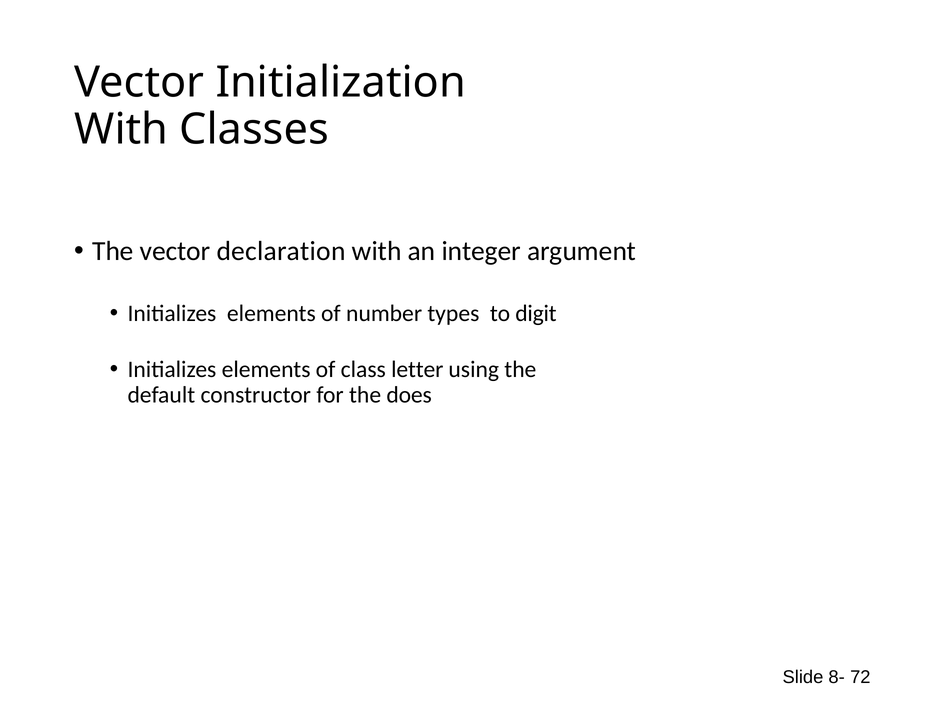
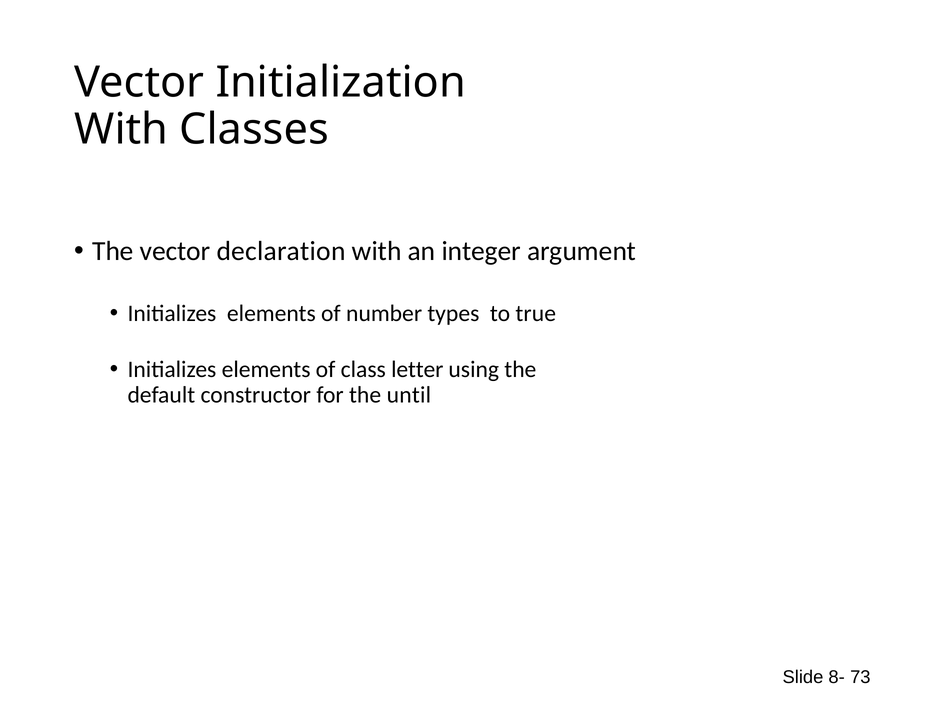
digit: digit -> true (536, 313)
does: does -> until (409, 395)
72: 72 -> 73 (860, 677)
